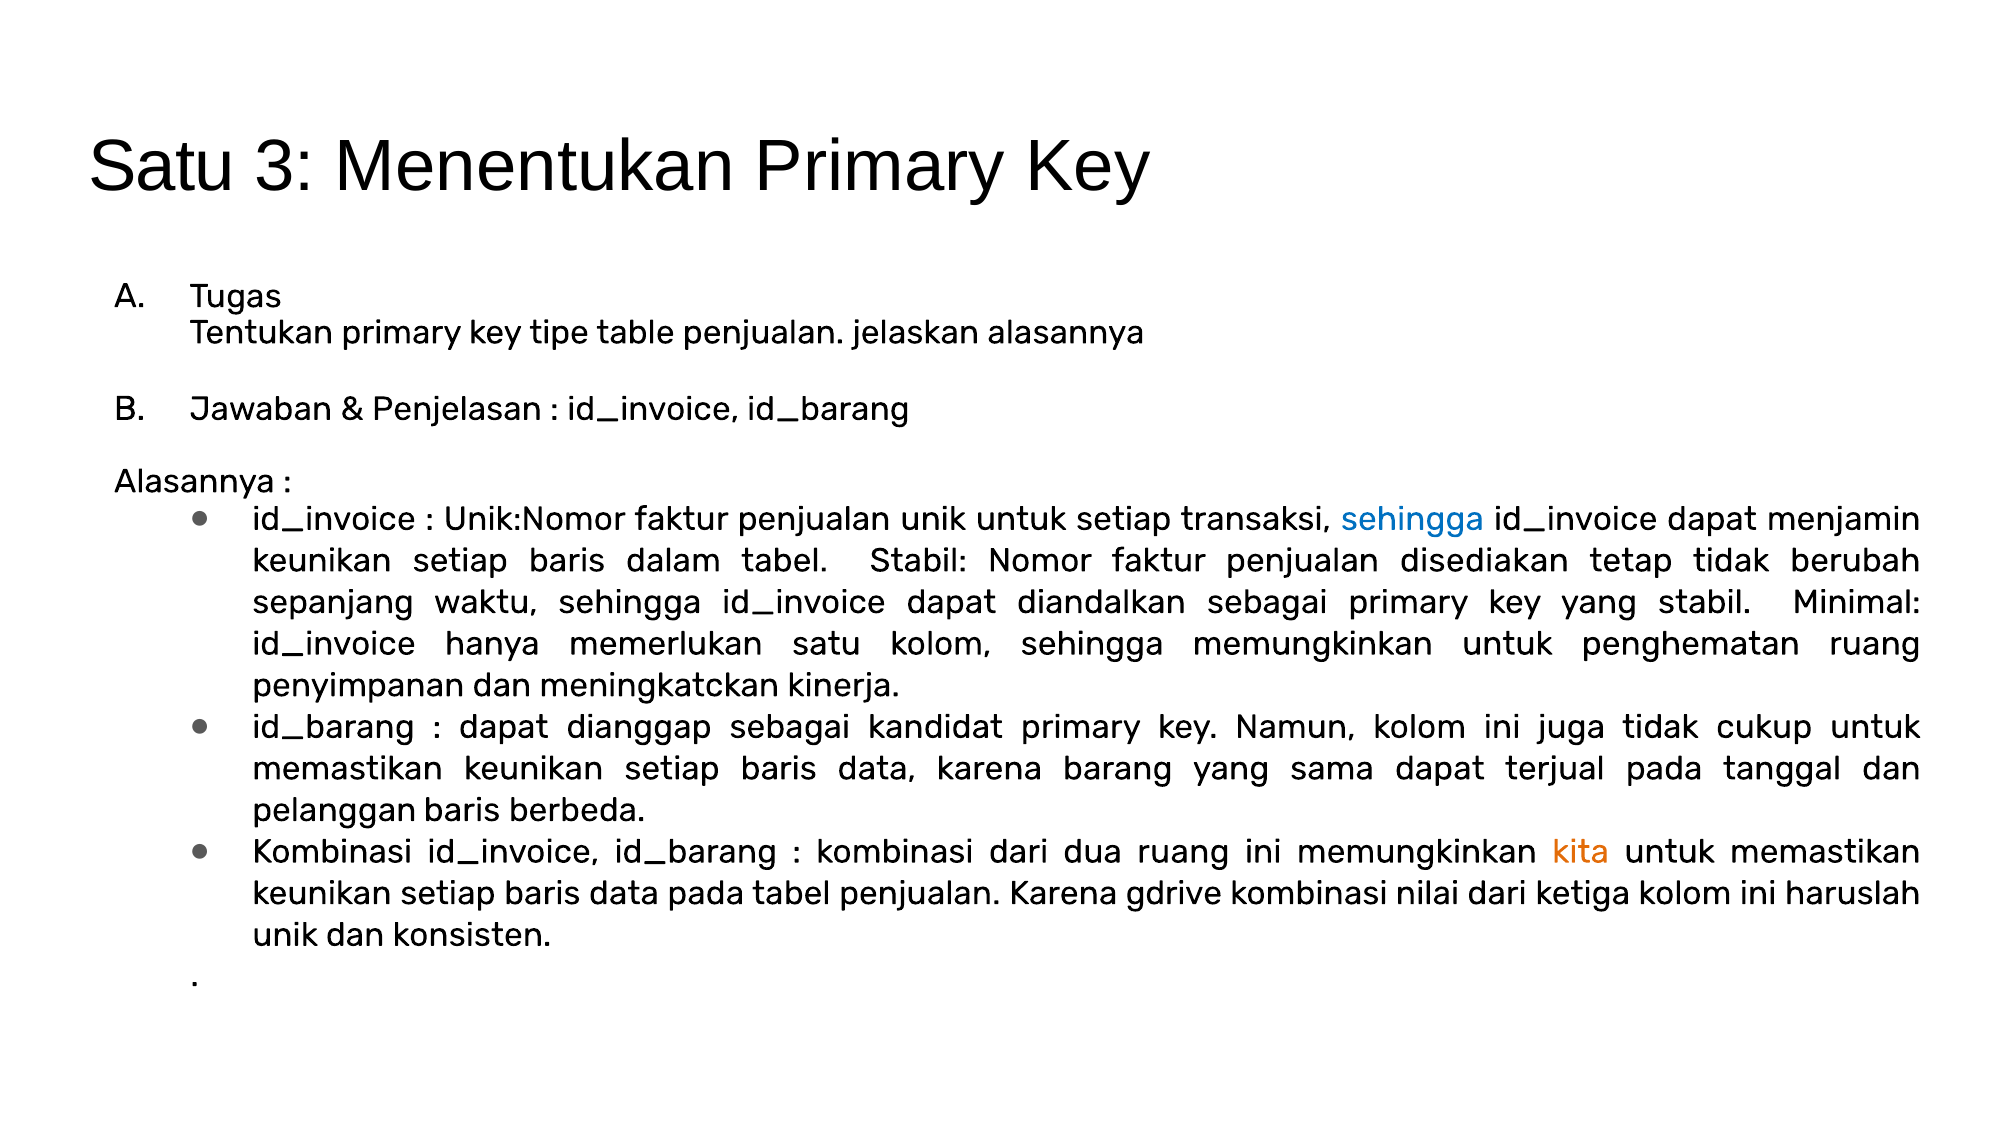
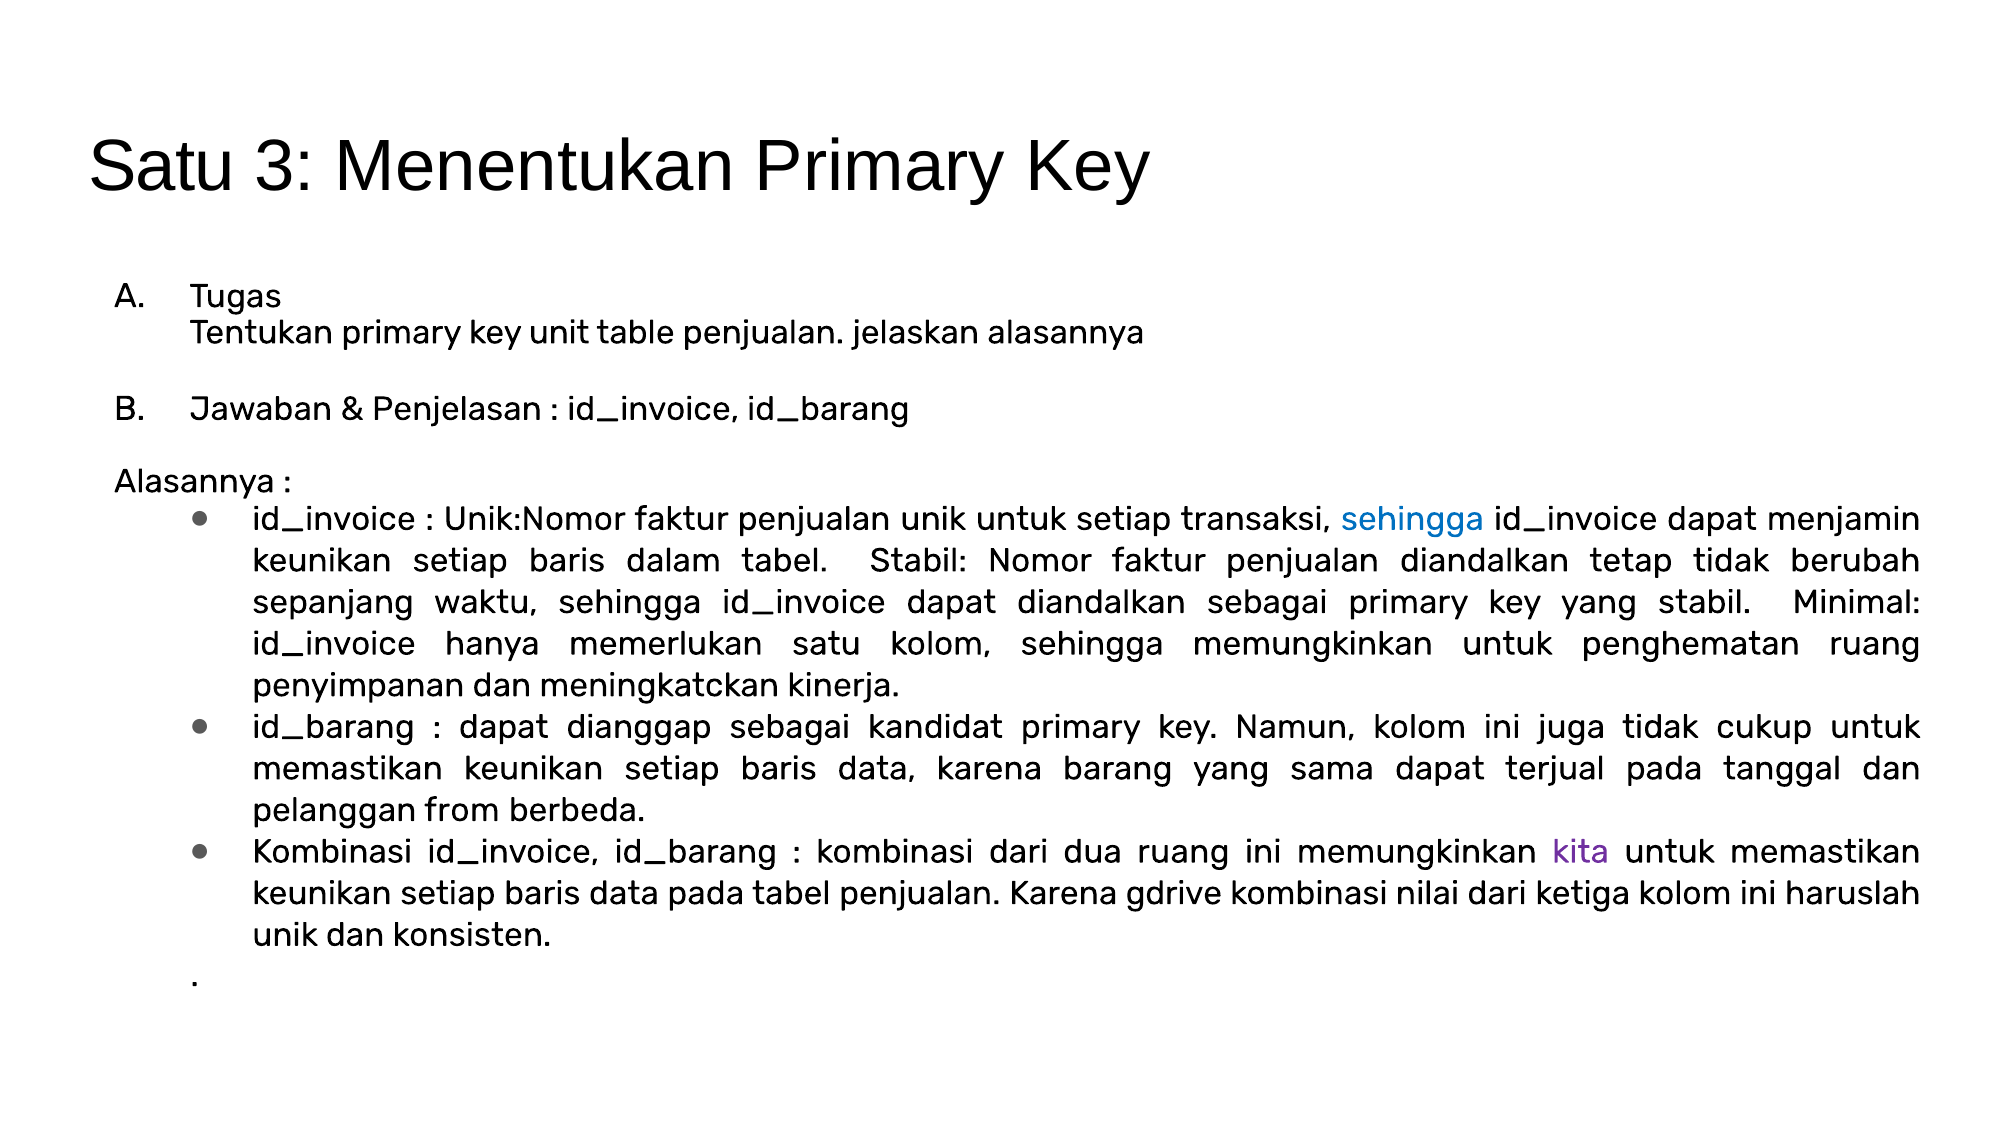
tipe: tipe -> unit (559, 332)
penjualan disediakan: disediakan -> diandalkan (1485, 560)
pelanggan baris: baris -> from (462, 810)
kita colour: orange -> purple (1581, 851)
